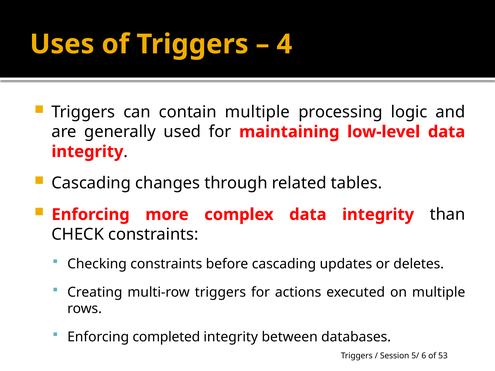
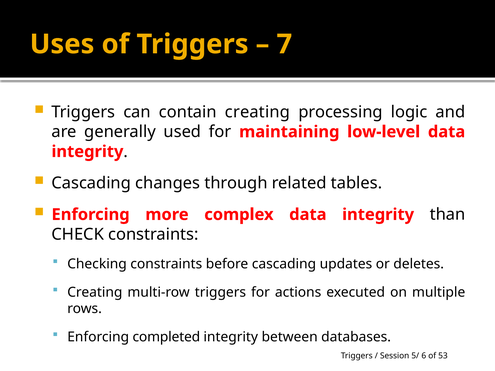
4: 4 -> 7 (284, 44)
contain multiple: multiple -> creating (257, 112)
